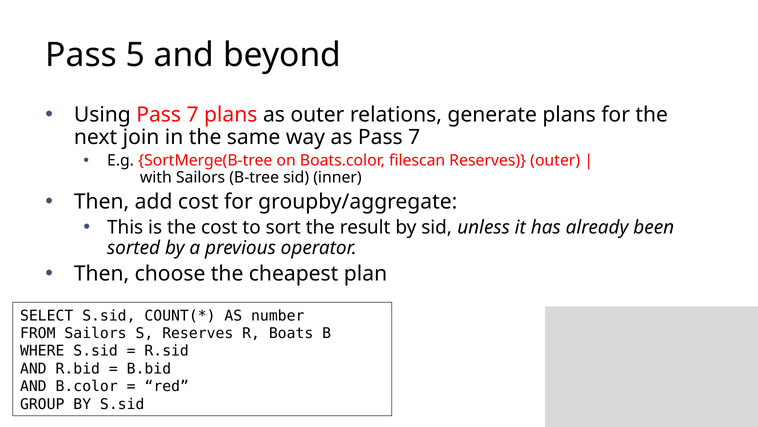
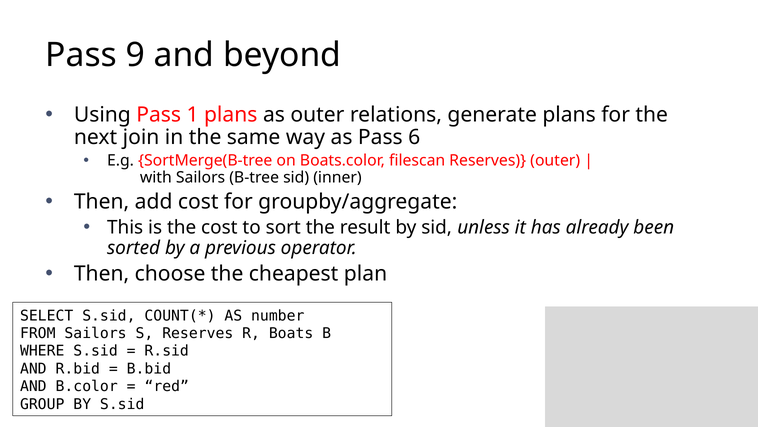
5: 5 -> 9 (135, 55)
Using Pass 7: 7 -> 1 (193, 115)
as Pass 7: 7 -> 6 (414, 137)
